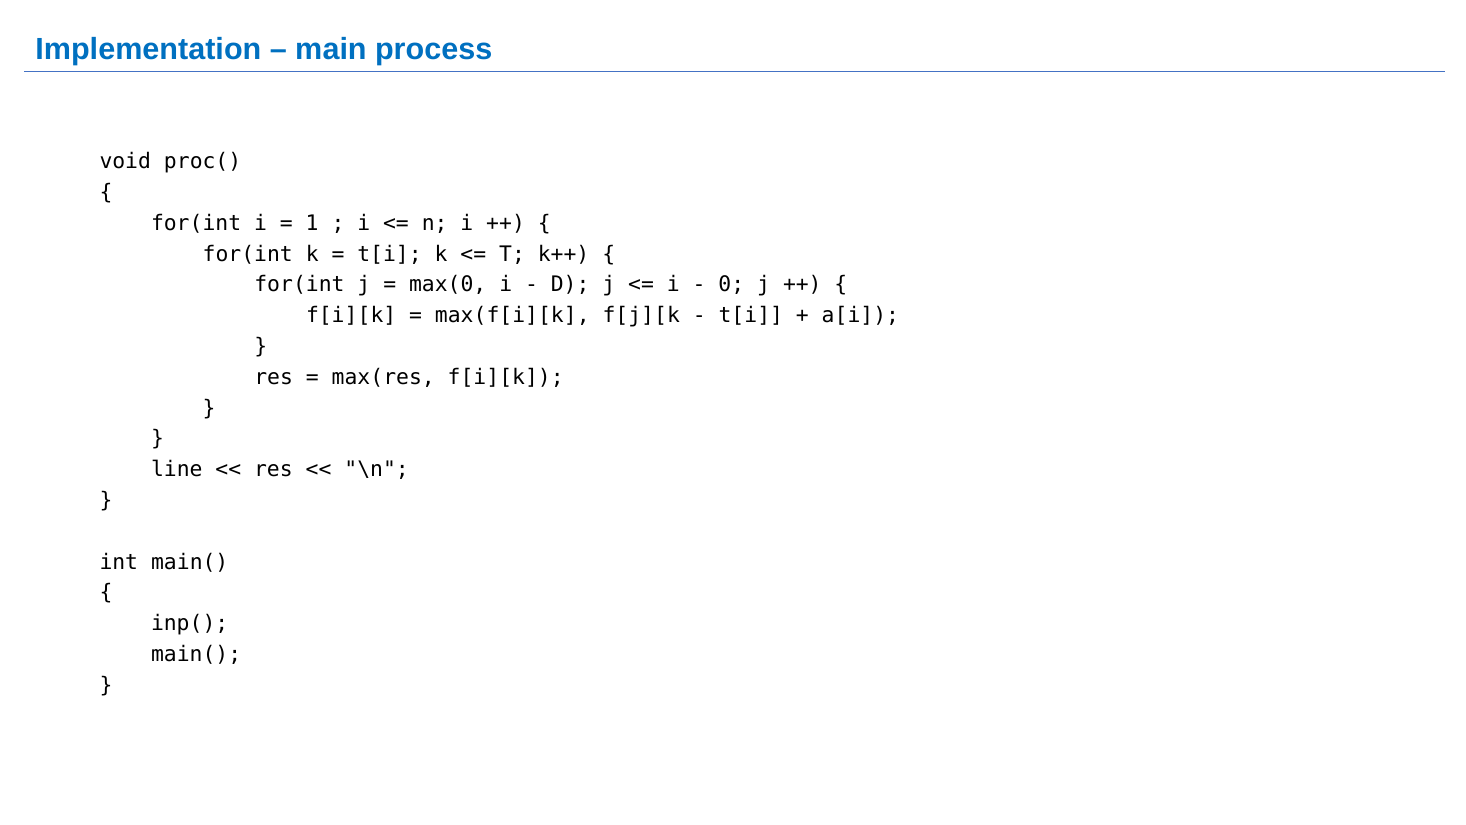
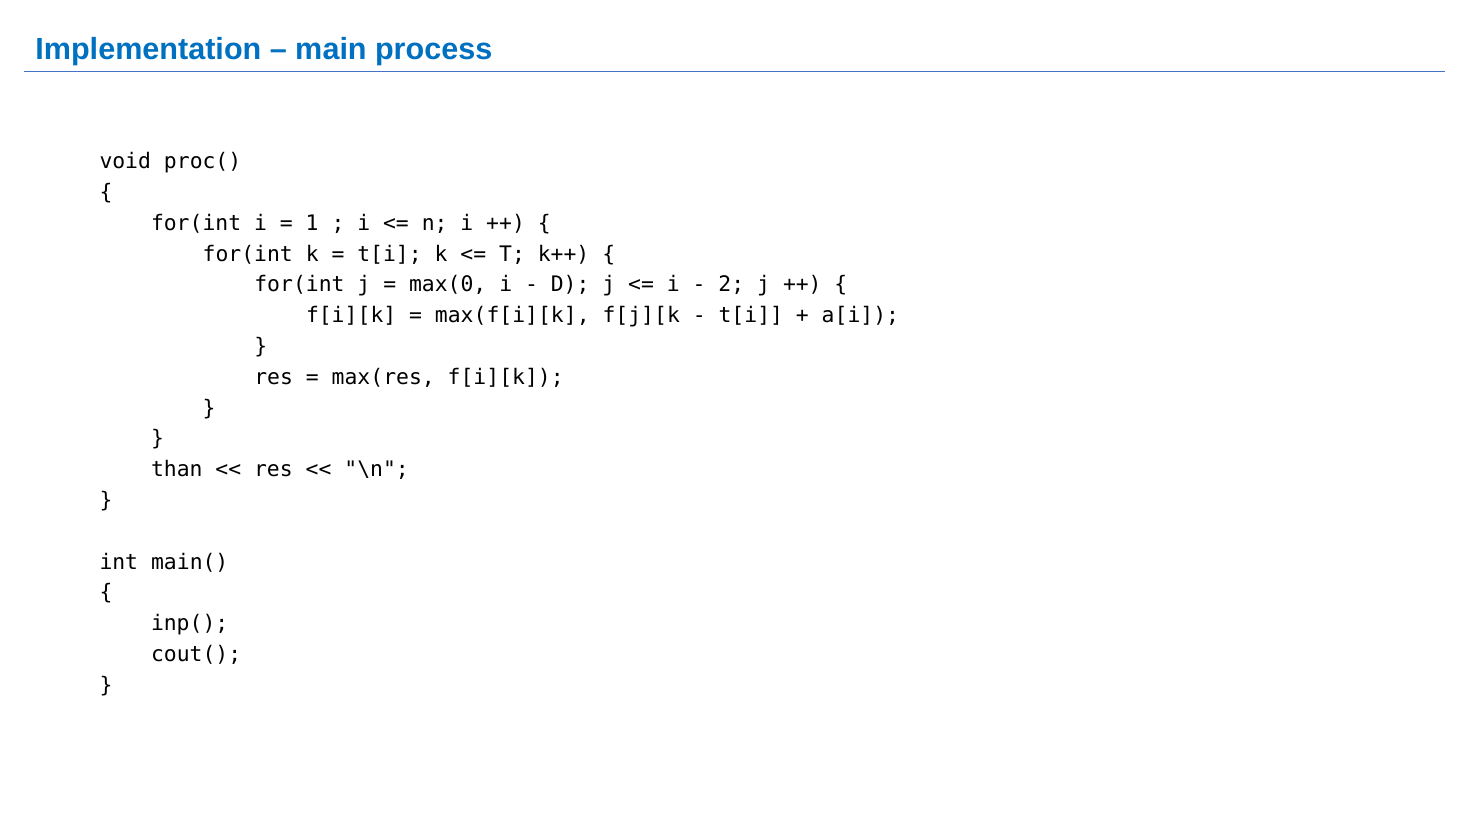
0: 0 -> 2 (731, 285)
line: line -> than (177, 469)
main(: main( -> cout( (196, 654)
